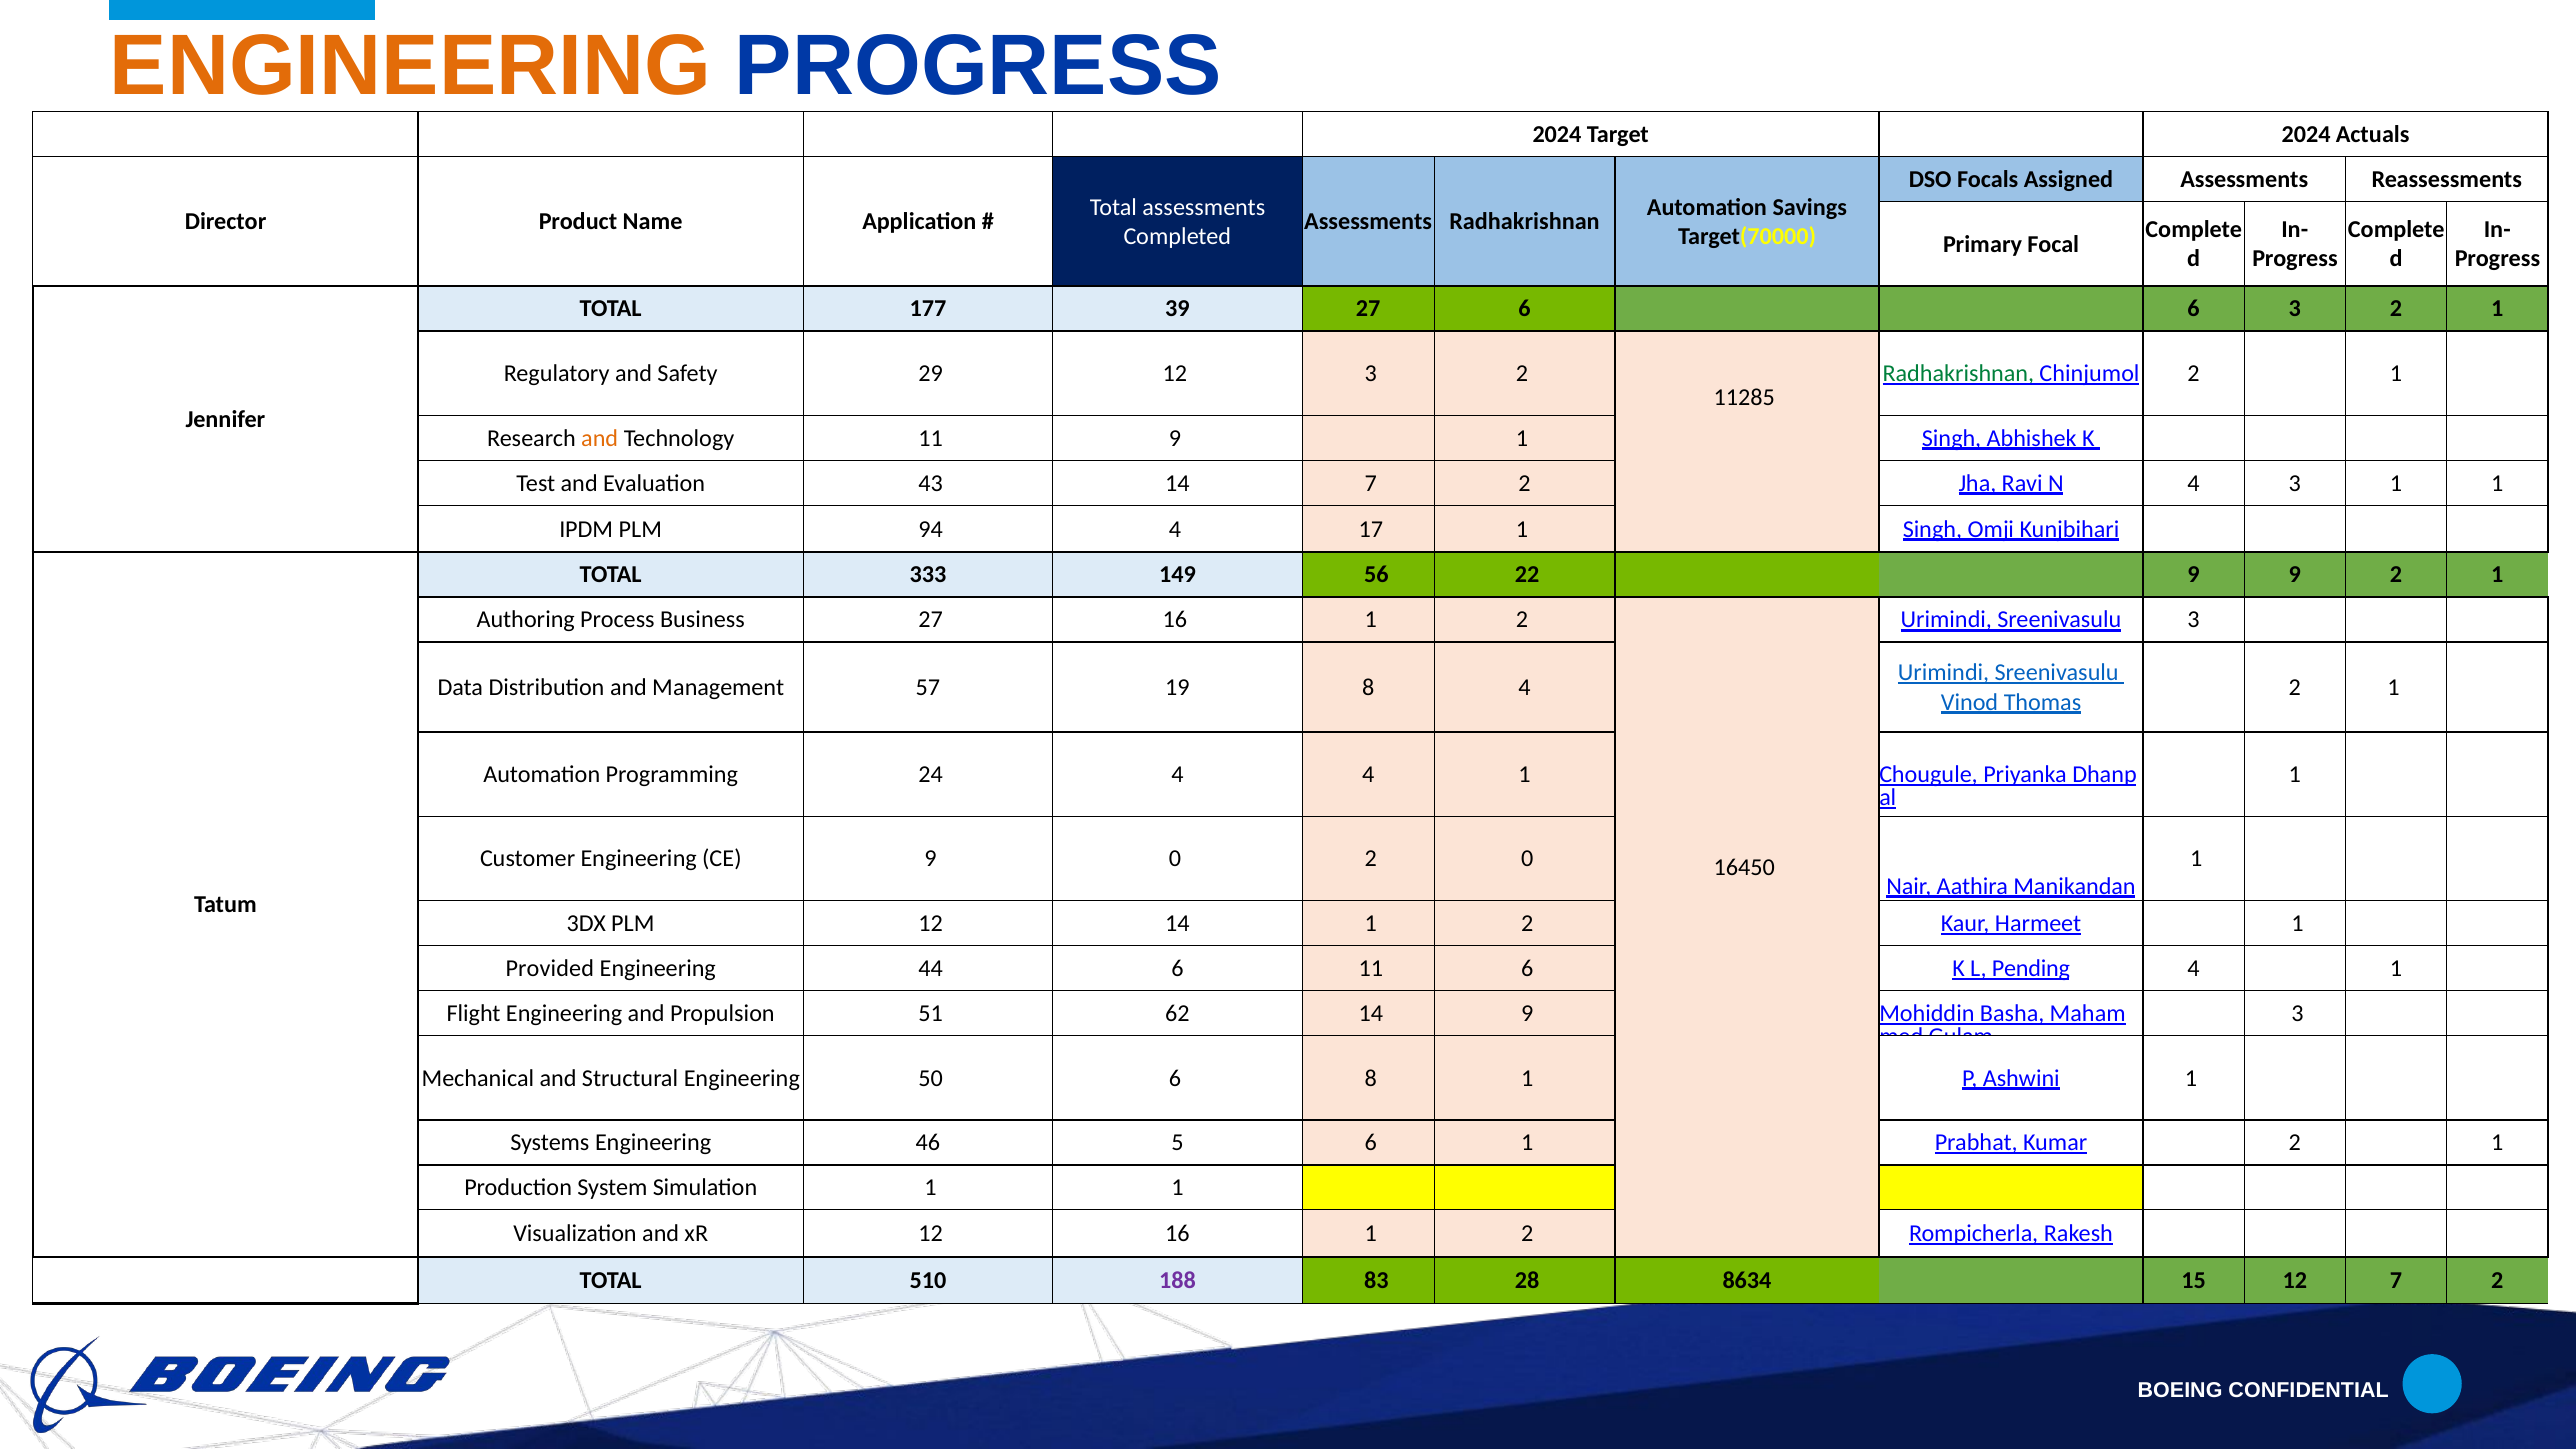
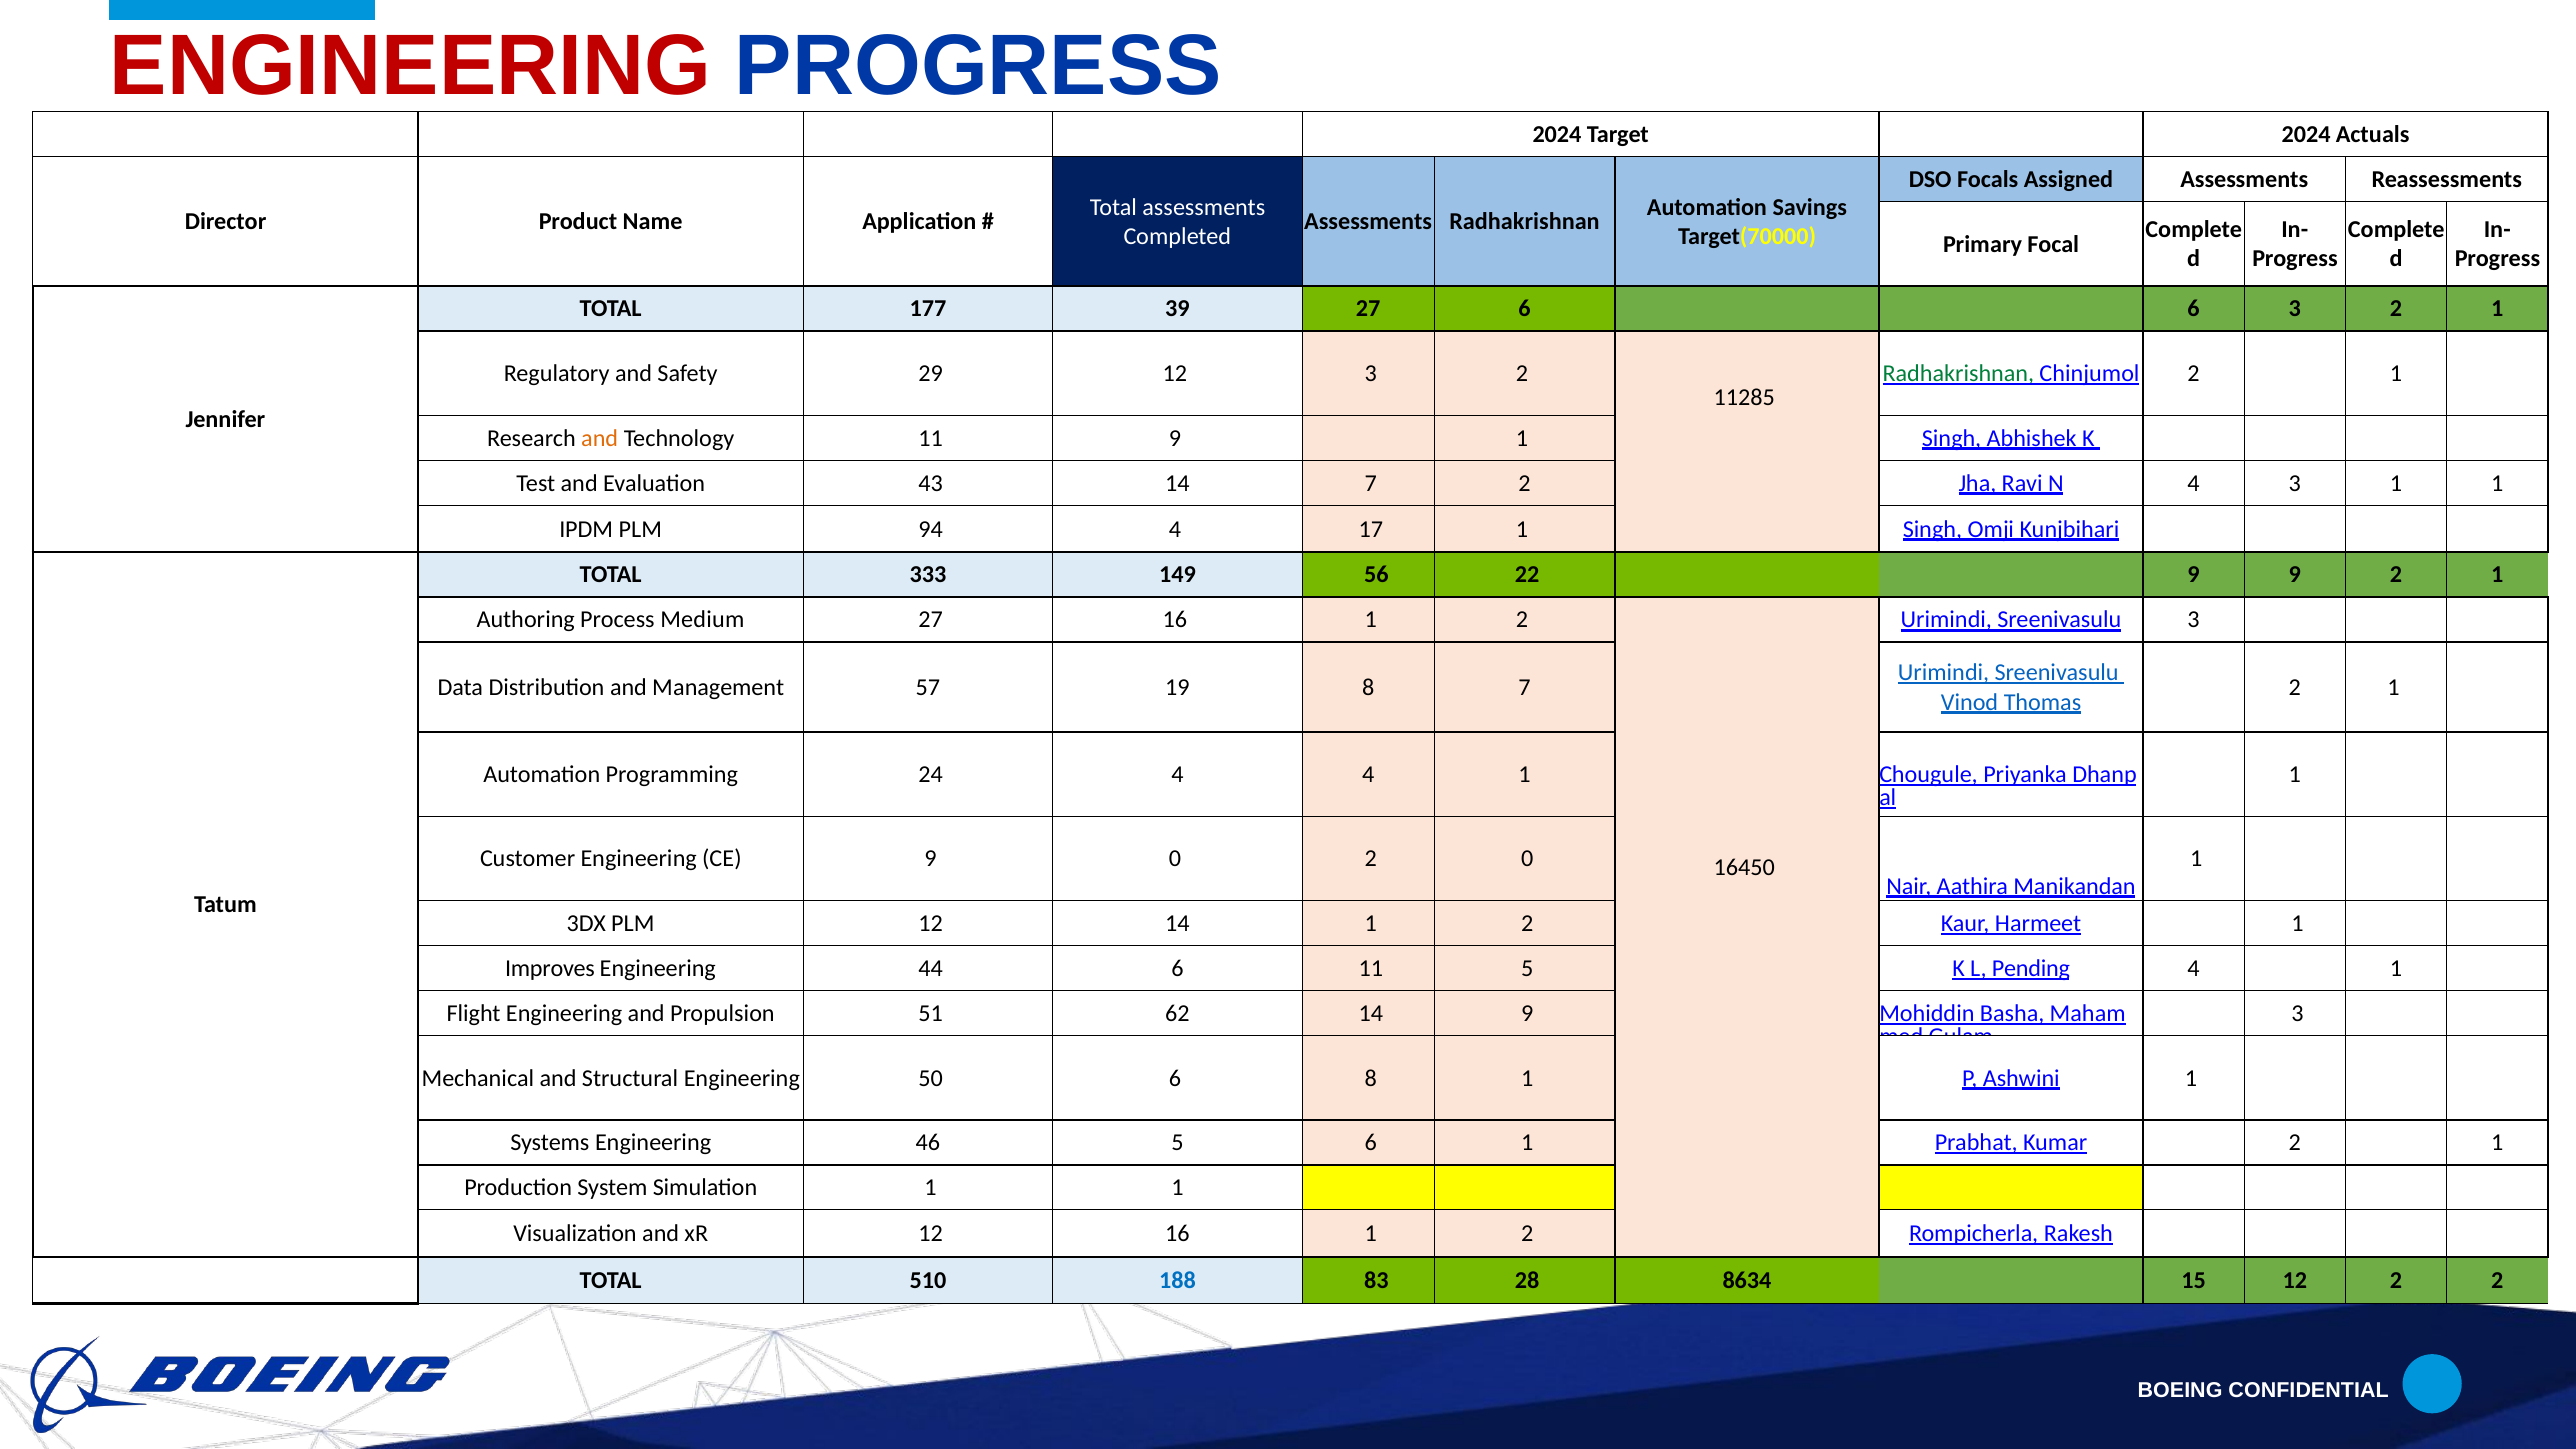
ENGINEERING colour: orange -> red (410, 66)
Business: Business -> Medium (702, 620)
8 4: 4 -> 7 (1525, 687)
Provided: Provided -> Improves (550, 969)
11 6: 6 -> 5 (1527, 969)
188 colour: purple -> blue (1177, 1281)
12 7: 7 -> 2 (2396, 1281)
